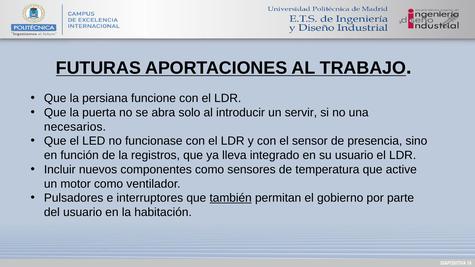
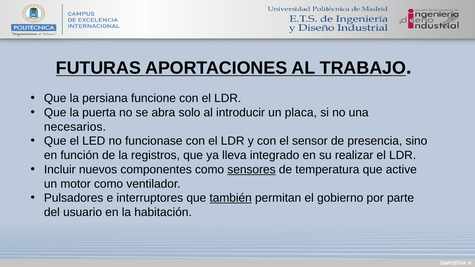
servir: servir -> placa (301, 113)
su usuario: usuario -> realizar (354, 155)
sensores underline: none -> present (252, 170)
